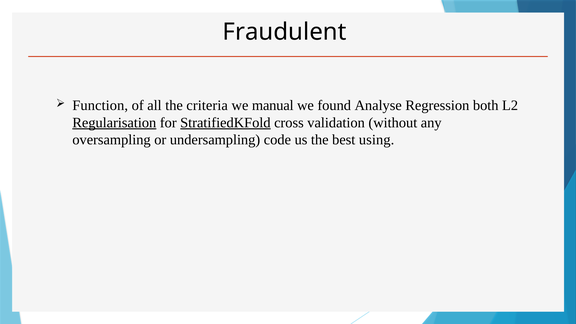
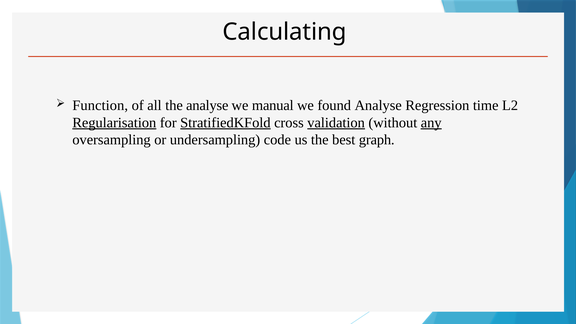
Fraudulent: Fraudulent -> Calculating (285, 32)
the criteria: criteria -> analyse (207, 105)
both: both -> time (486, 105)
validation underline: none -> present (336, 123)
any underline: none -> present (431, 123)
using: using -> graph (377, 140)
